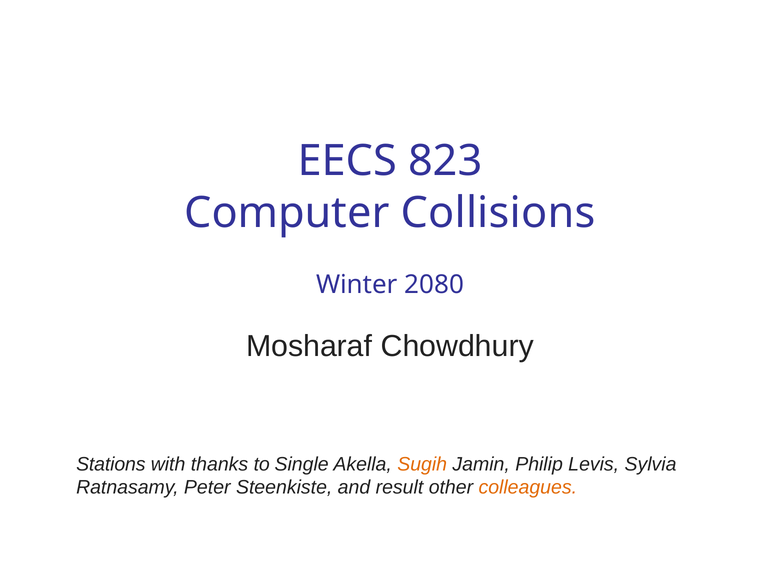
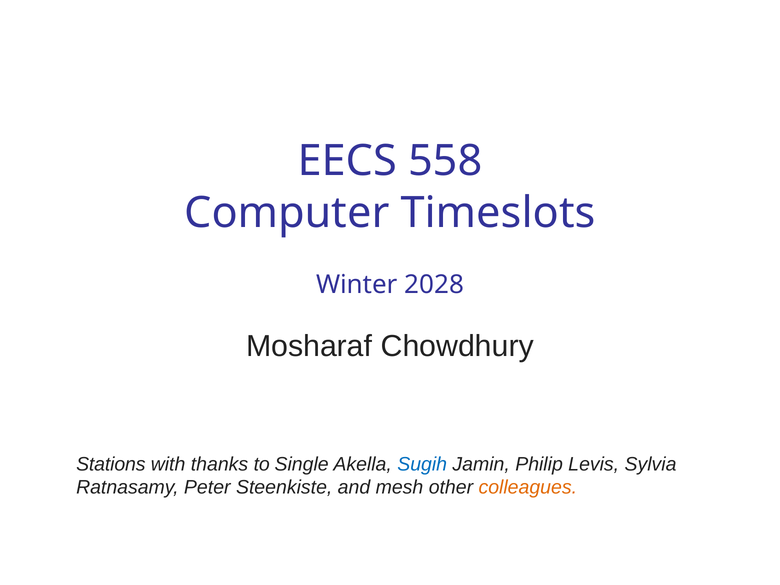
823: 823 -> 558 (445, 161)
Collisions: Collisions -> Timeslots (498, 213)
2080: 2080 -> 2028 (434, 285)
Sugih colour: orange -> blue (422, 464)
result: result -> mesh (399, 487)
